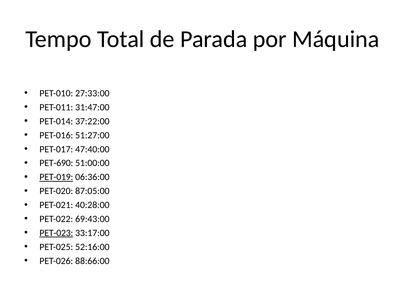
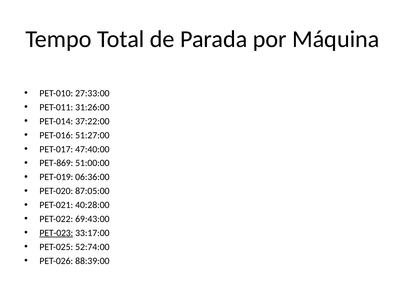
31:47:00: 31:47:00 -> 31:26:00 (92, 107)
PET-690: PET-690 -> PET-869 (56, 163)
PET-019 underline: present -> none (56, 177)
52:16:00: 52:16:00 -> 52:74:00 (92, 247)
88:66:00: 88:66:00 -> 88:39:00 (92, 261)
